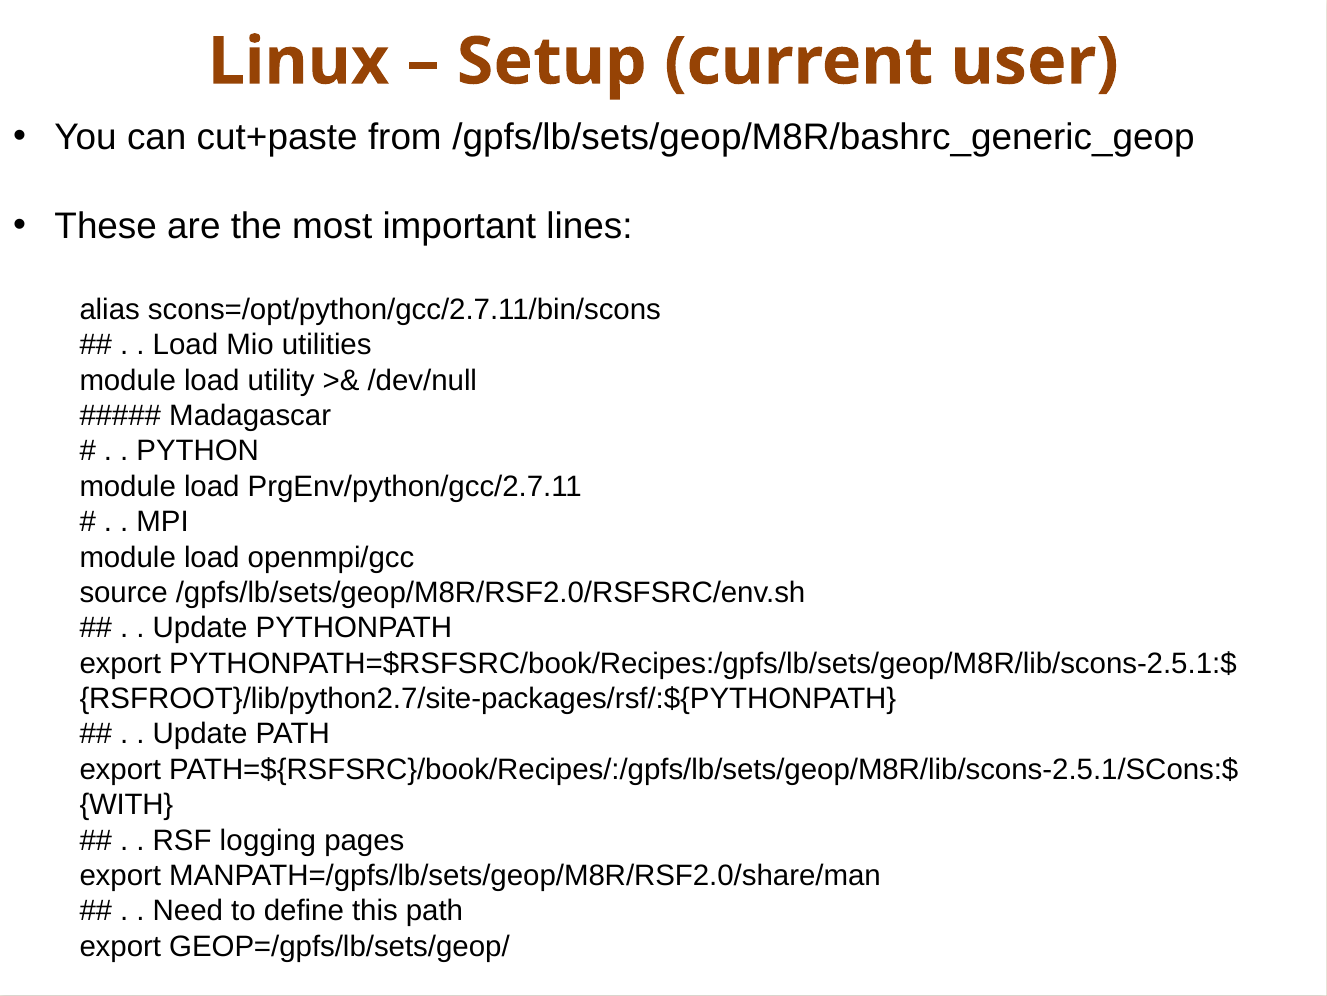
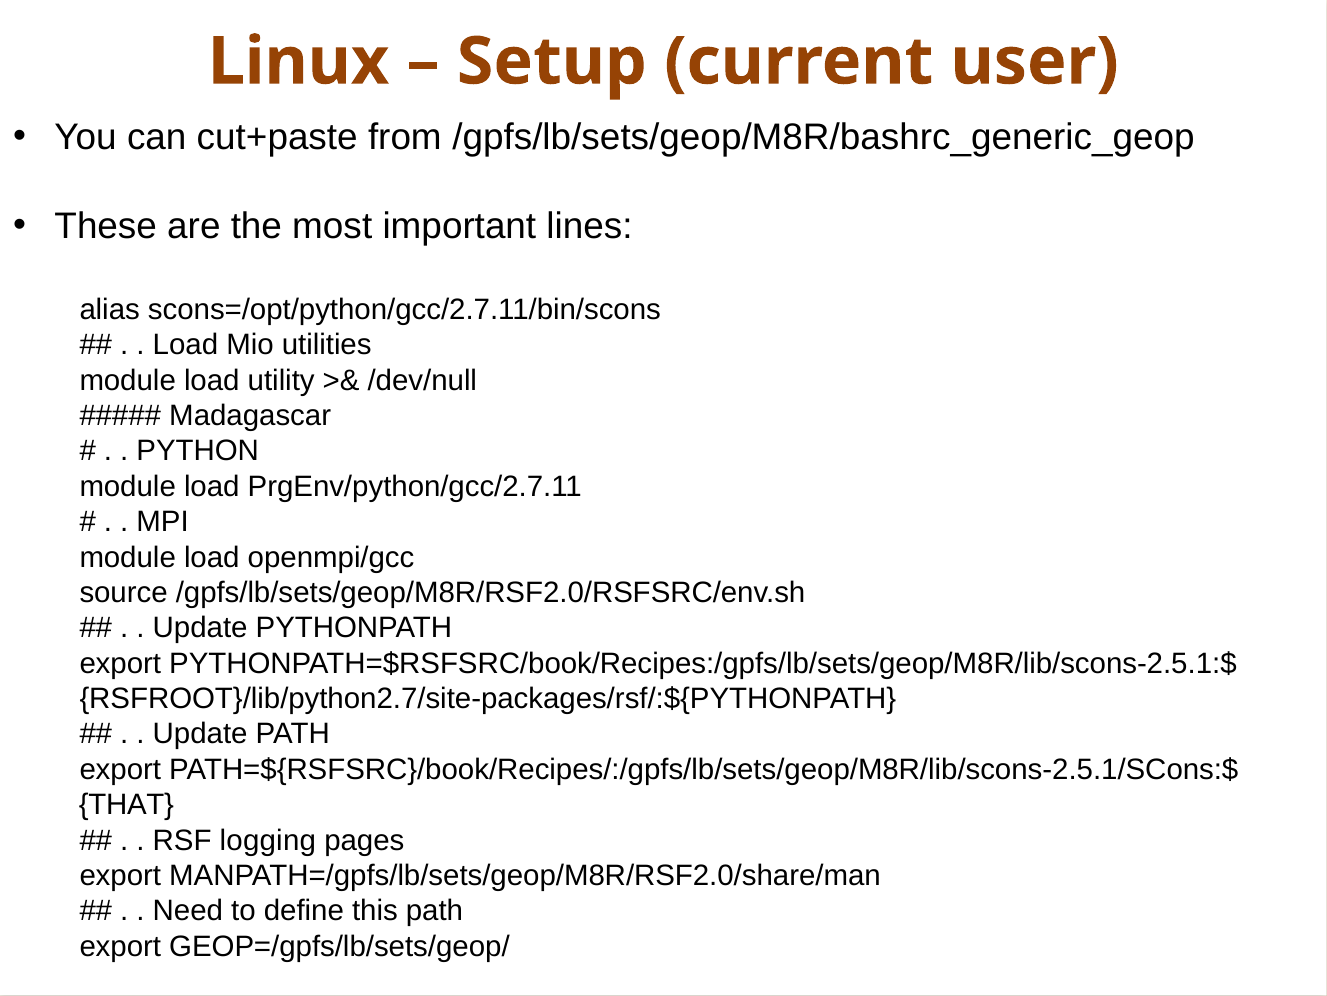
WITH: WITH -> THAT (126, 804)
